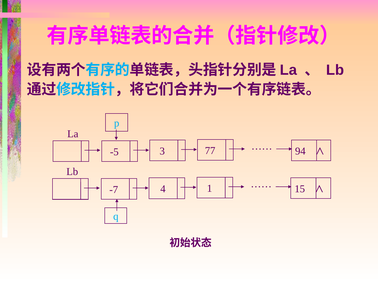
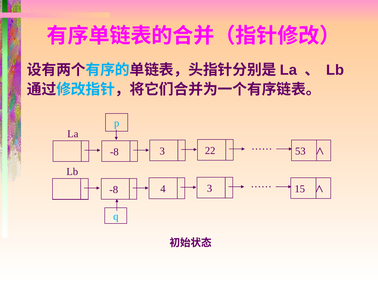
-5: -5 -> -8 (114, 152)
77: 77 -> 22 (210, 150)
94: 94 -> 53 (300, 151)
-7: -7 -> -8 (114, 189)
4 1: 1 -> 3 (210, 188)
